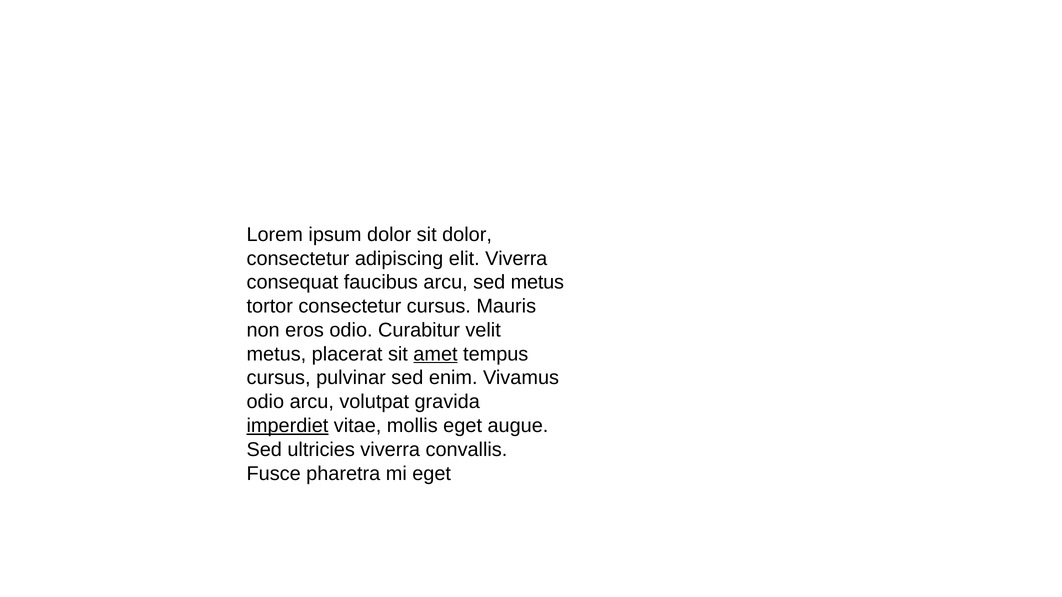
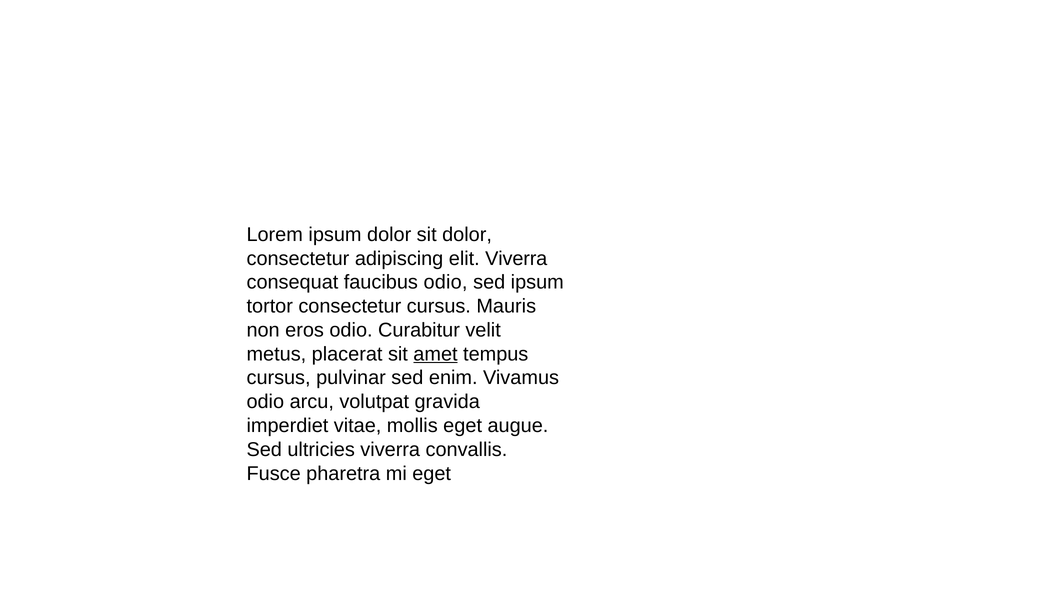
faucibus arcu: arcu -> odio (445, 283)
sed metus: metus -> ipsum (537, 283)
imperdiet underline: present -> none (287, 426)
